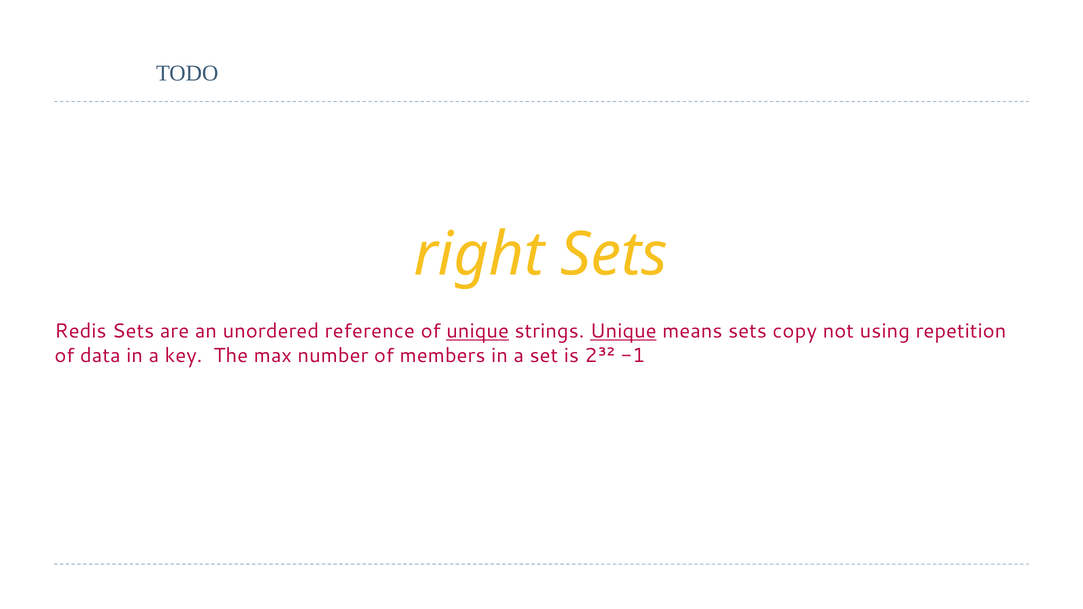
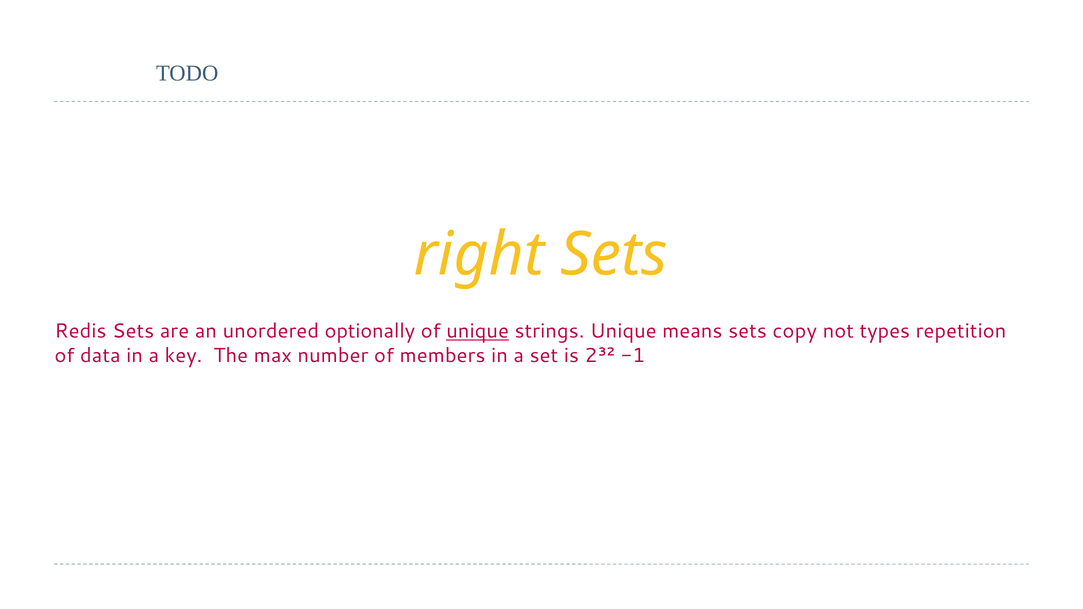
reference: reference -> optionally (370, 331)
Unique underline: present -> none (623, 331)
using: using -> types (885, 331)
